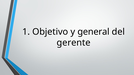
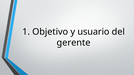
general: general -> usuario (93, 32)
